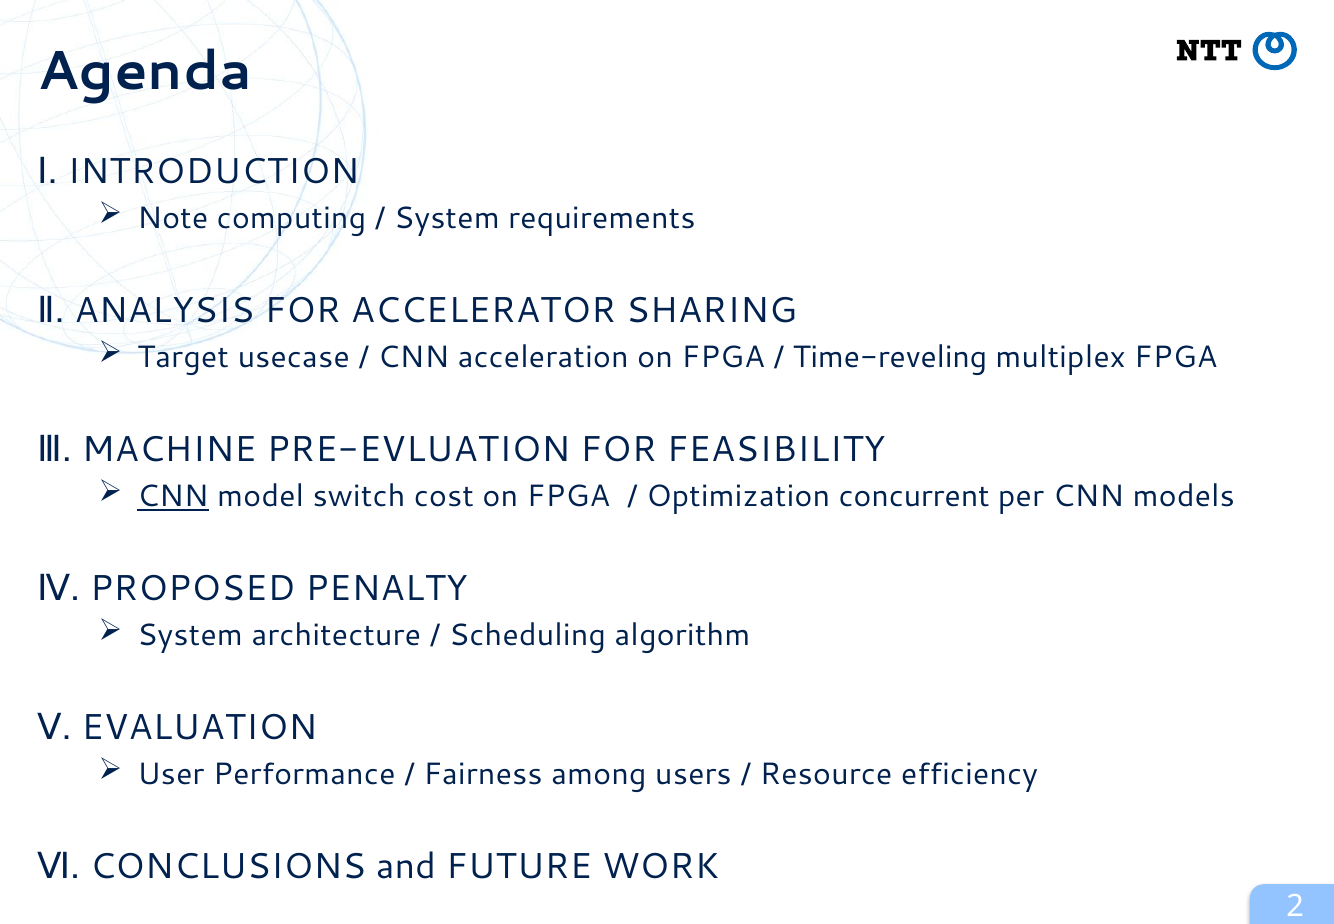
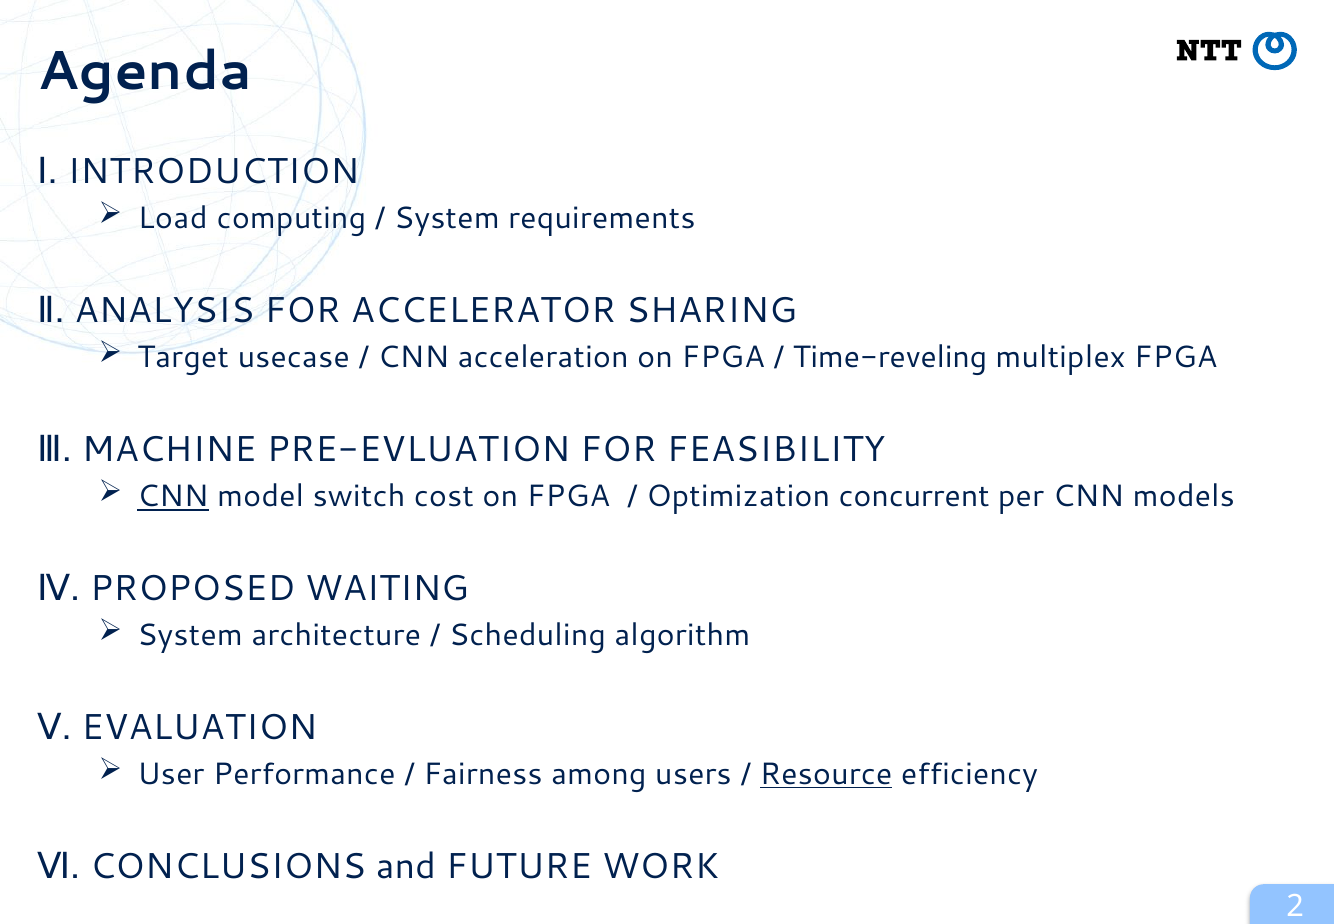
Note: Note -> Load (173, 218)
PENALTY: PENALTY -> WAITING (387, 589)
Resource underline: none -> present (826, 774)
